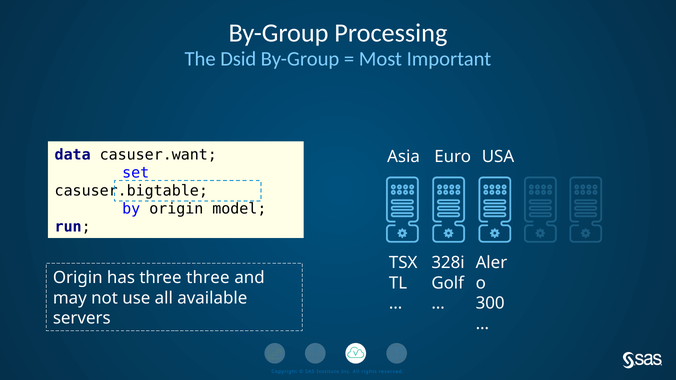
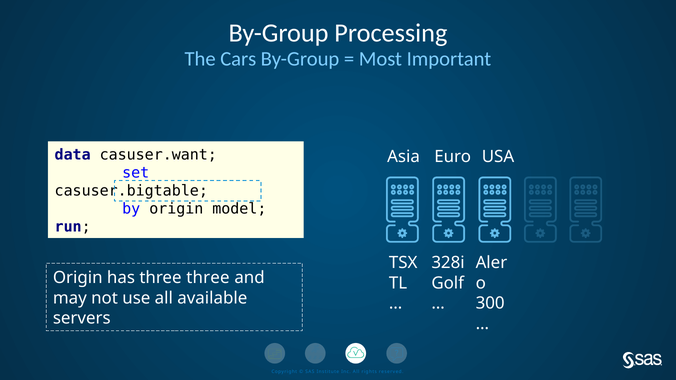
Dsid: Dsid -> Cars (238, 59)
